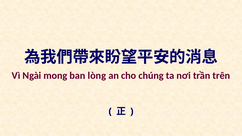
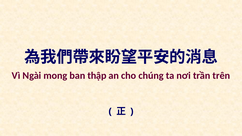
lòng: lòng -> thập (97, 76)
